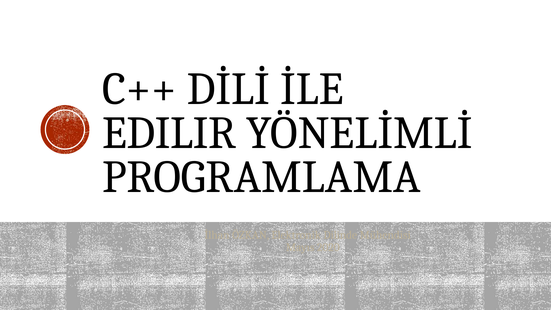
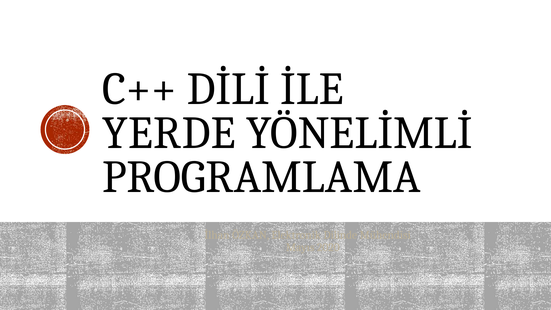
EDILIR: EDILIR -> YERDE (169, 133)
